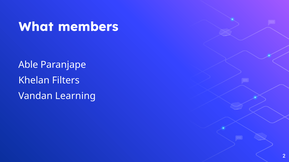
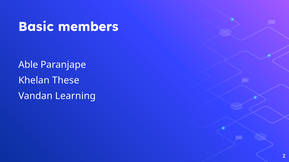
What: What -> Basic (36, 27)
Filters: Filters -> These (66, 81)
